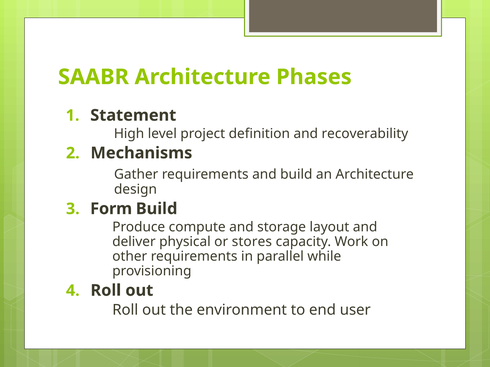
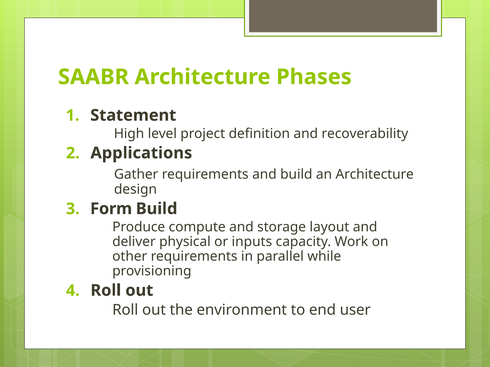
Mechanisms: Mechanisms -> Applications (141, 153)
stores: stores -> inputs (252, 242)
